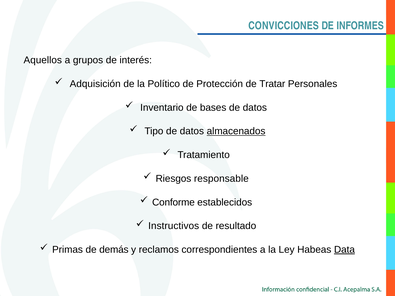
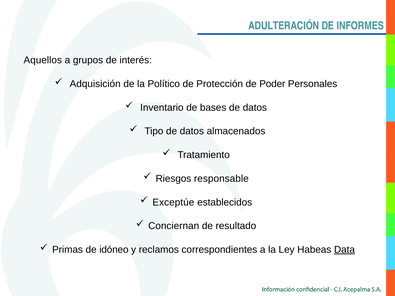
CONVICCIONES: CONVICCIONES -> ADULTERACIÓN (284, 26)
Tratar: Tratar -> Poder (272, 84)
almacenados underline: present -> none (236, 131)
Conforme: Conforme -> Exceptúe (173, 202)
Instructivos: Instructivos -> Conciernan (174, 226)
demás: demás -> idóneo (114, 250)
